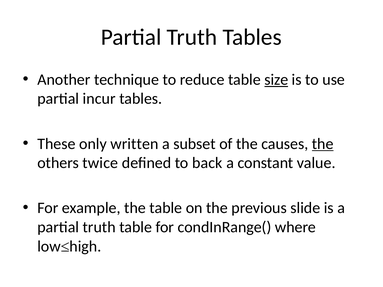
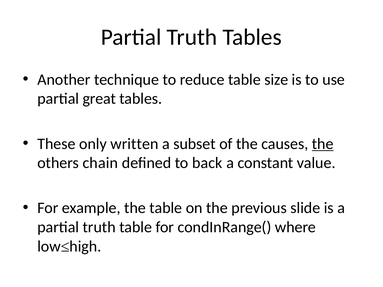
size underline: present -> none (276, 80)
incur: incur -> great (99, 99)
twice: twice -> chain (100, 163)
